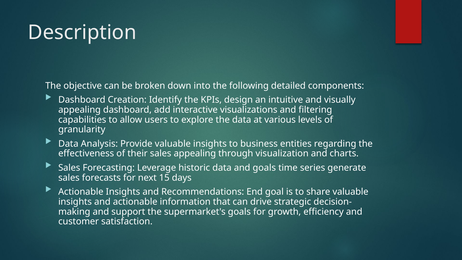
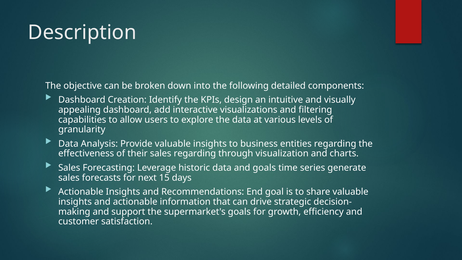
sales appealing: appealing -> regarding (195, 154)
